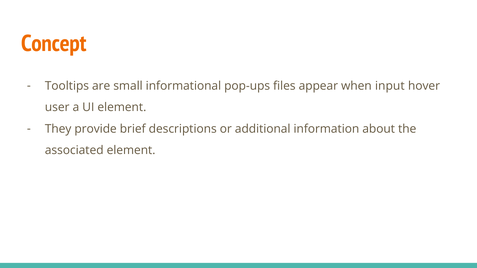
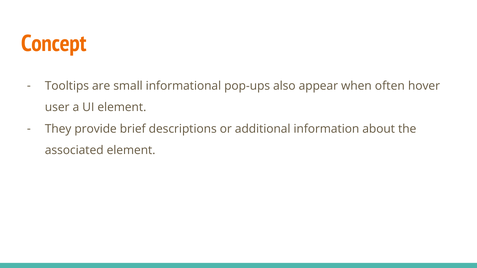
files: files -> also (284, 86)
input: input -> often (390, 86)
